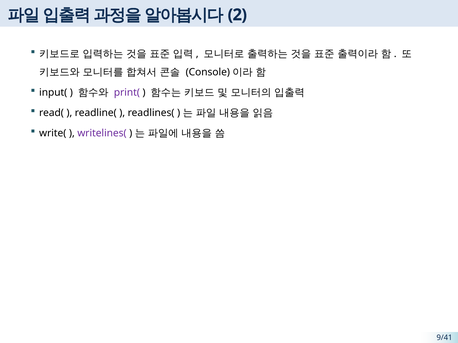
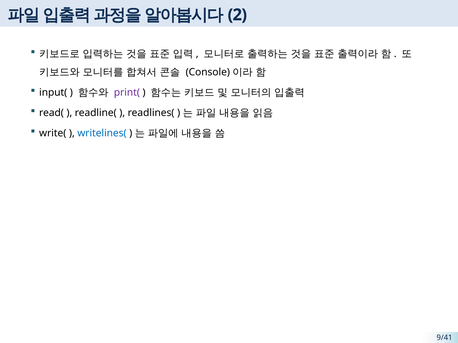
writelines( colour: purple -> blue (102, 133)
